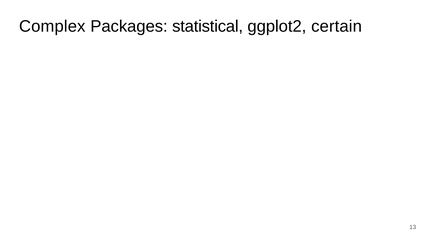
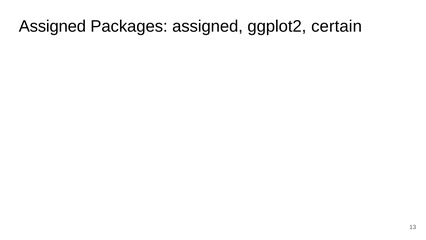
Complex: Complex -> Assigned (52, 26)
Packages statistical: statistical -> assigned (208, 26)
